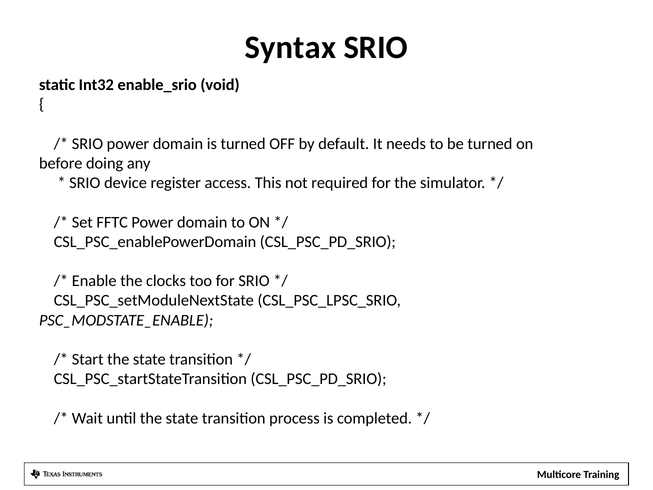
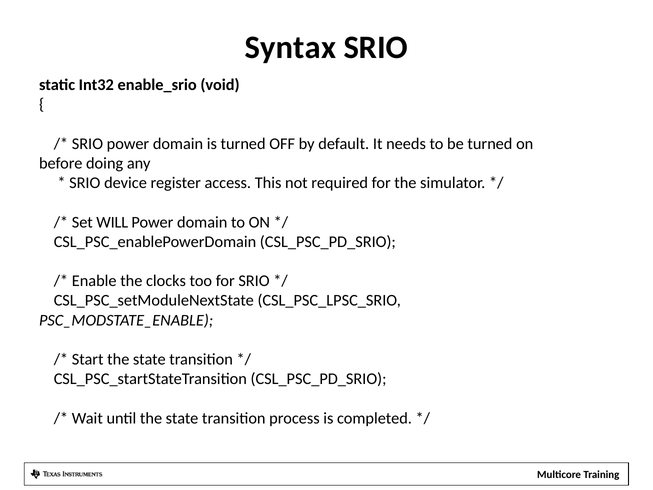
FFTC: FFTC -> WILL (112, 222)
